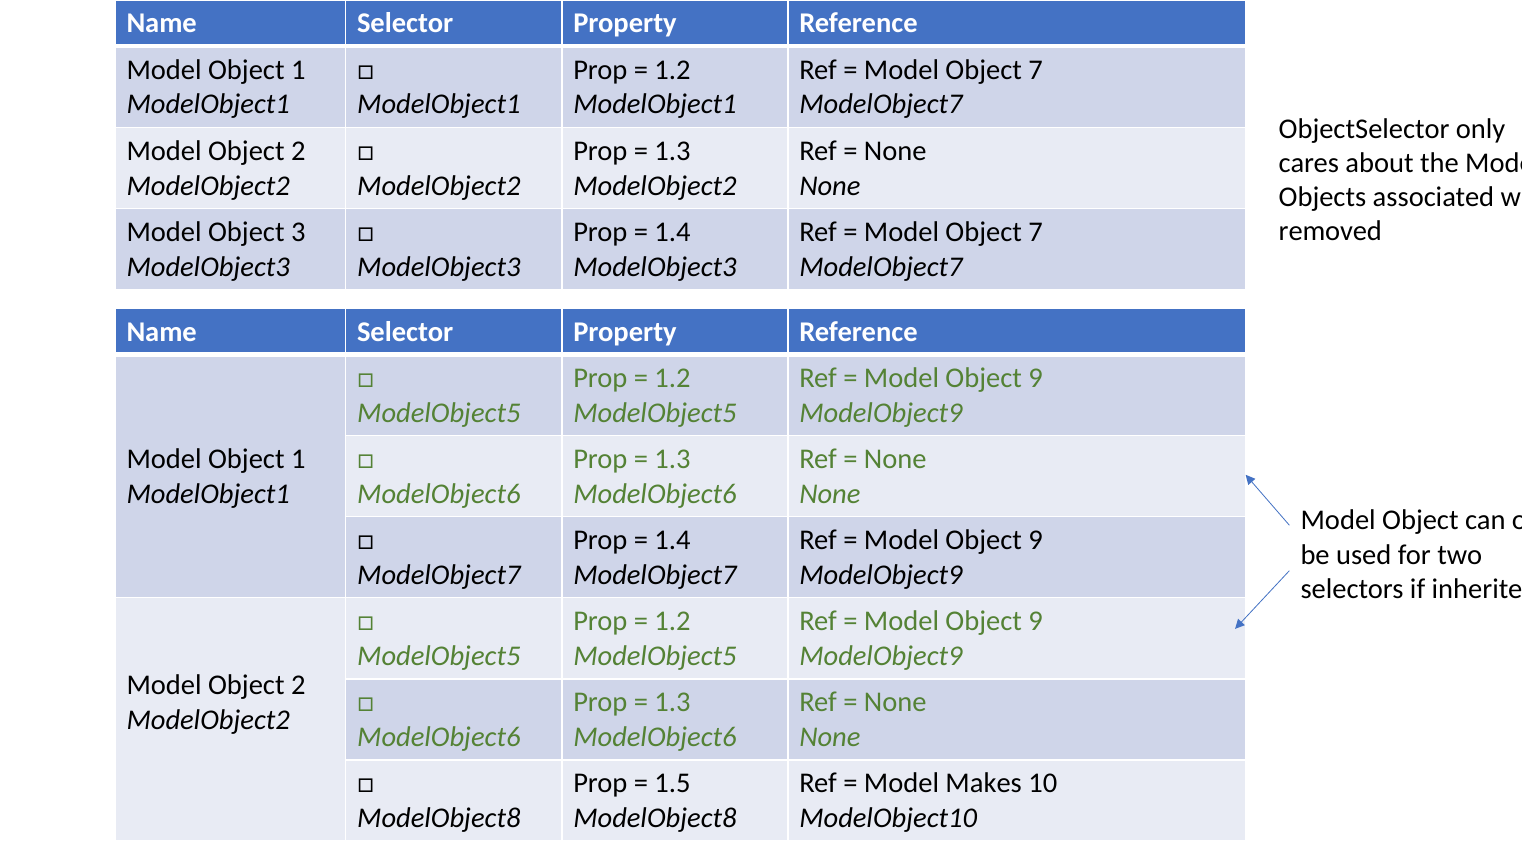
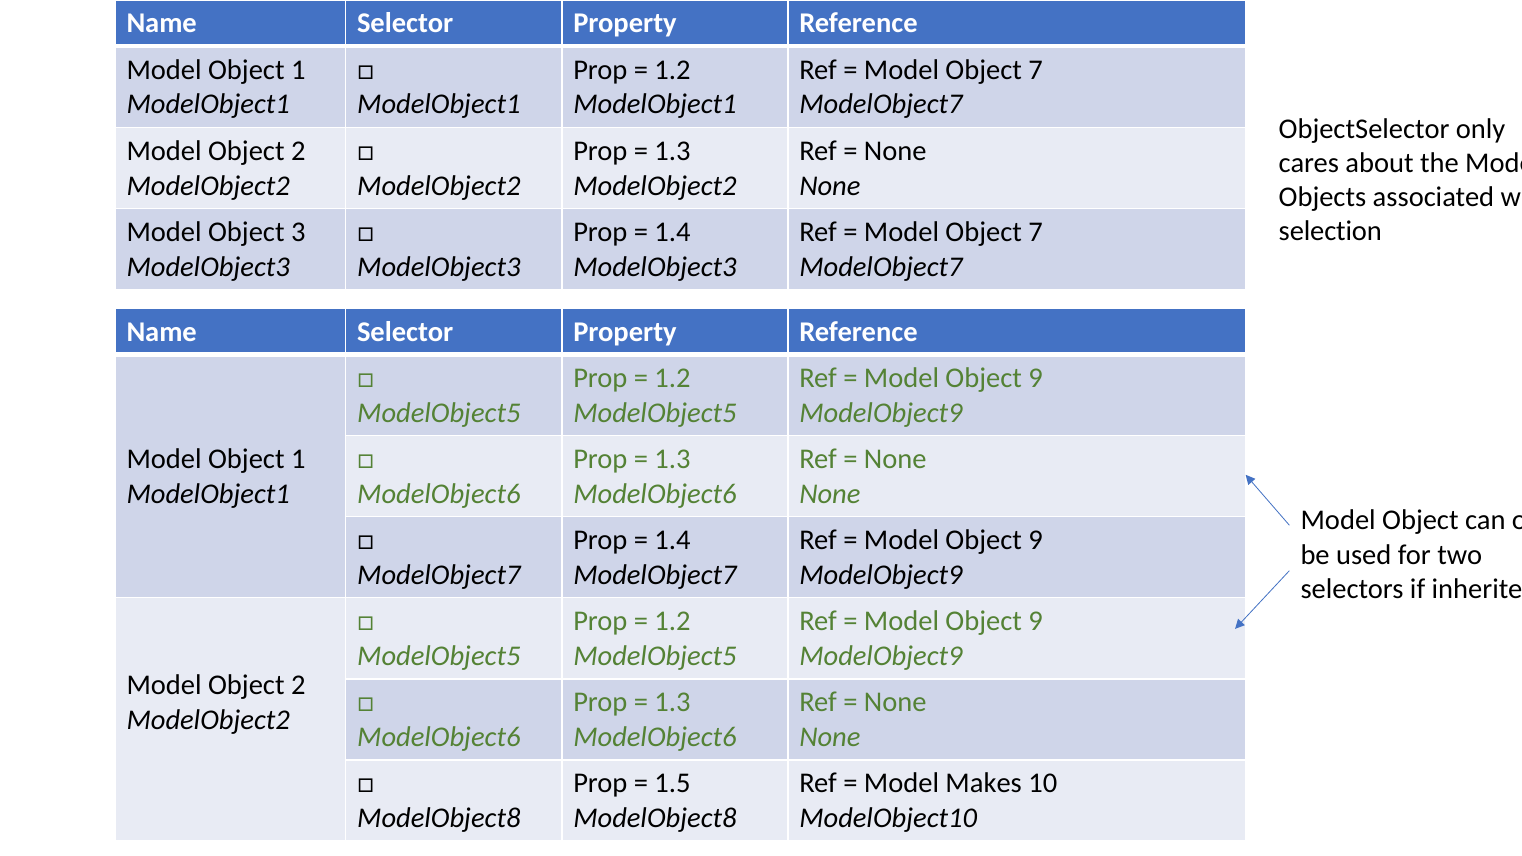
removed: removed -> selection (1330, 231)
